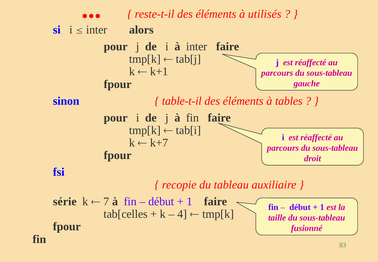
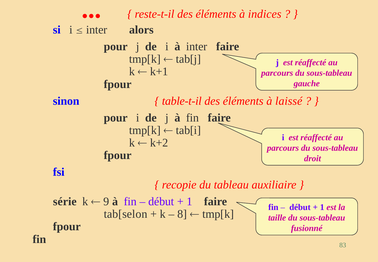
utilisés: utilisés -> indices (265, 14)
tables: tables -> laissé (289, 101)
k+7: k+7 -> k+2 (159, 143)
7: 7 -> 9 (106, 201)
tab[celles: tab[celles -> tab[selon (126, 214)
4: 4 -> 8 (182, 214)
